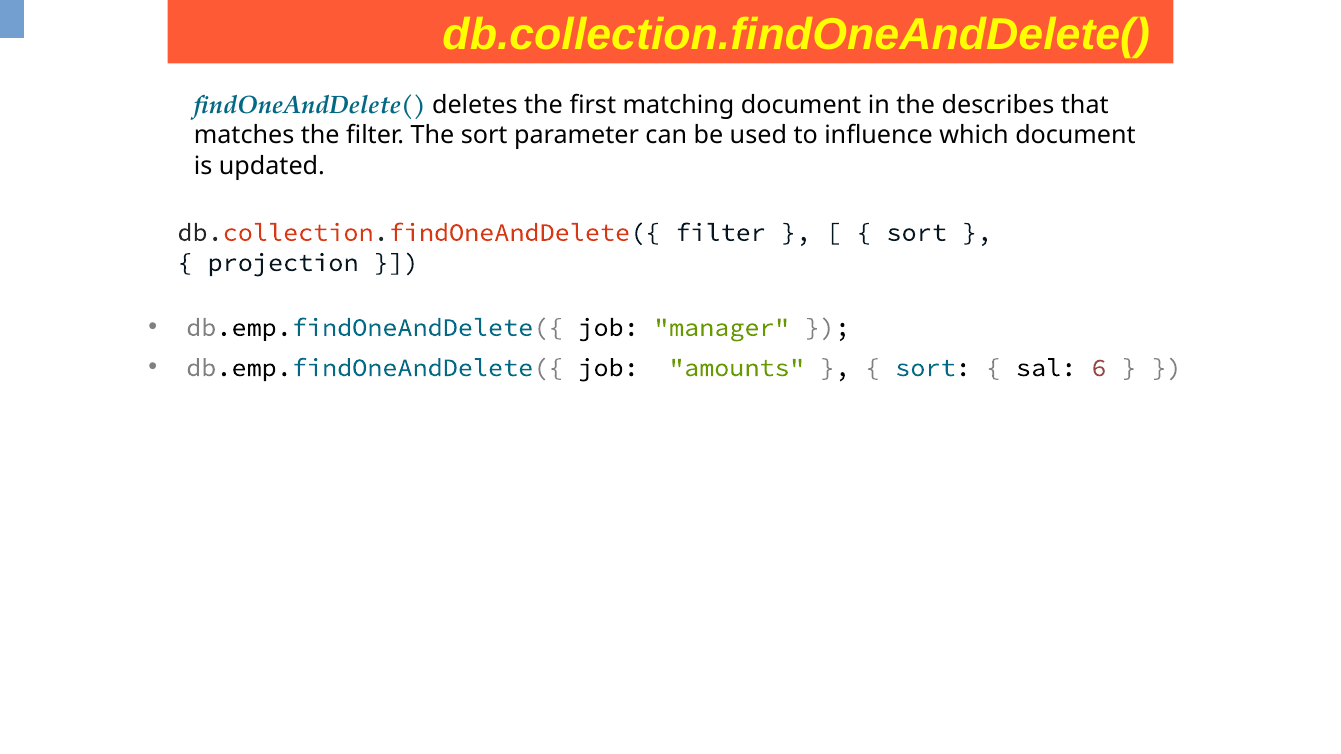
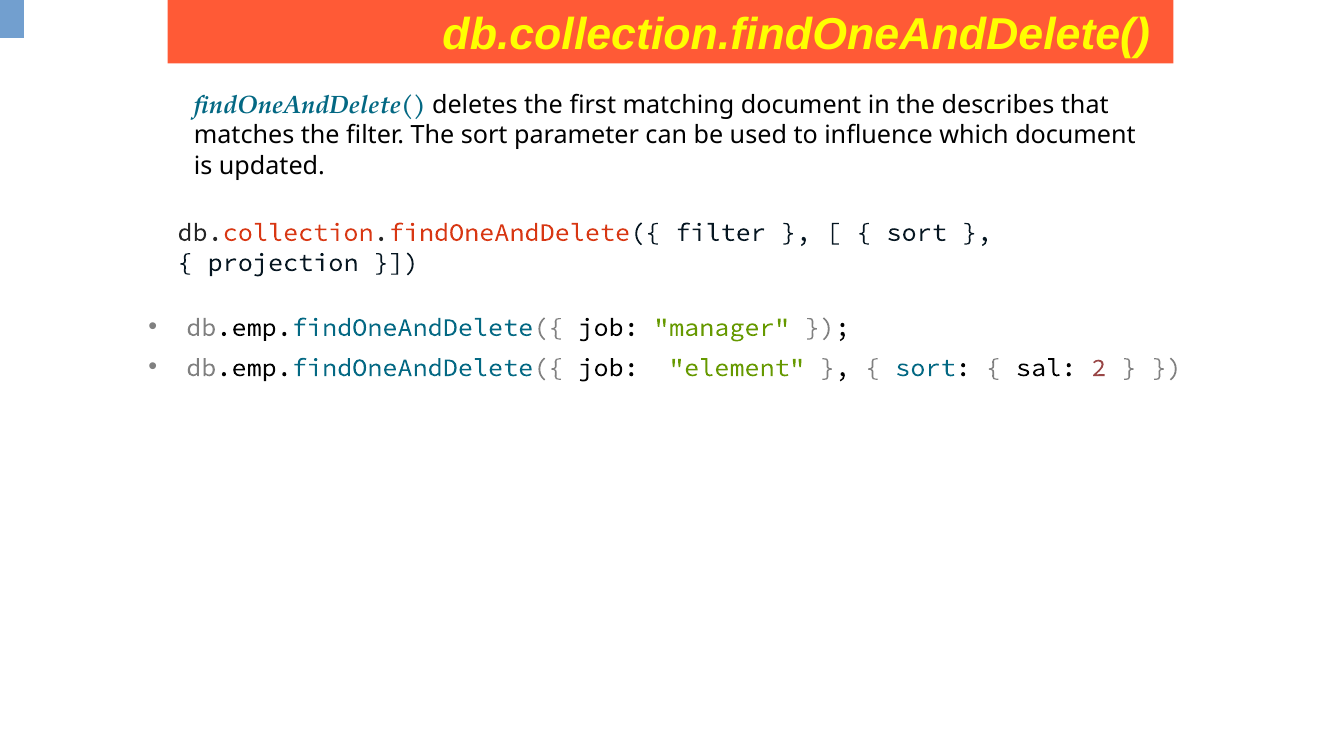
amounts: amounts -> element (737, 368)
6: 6 -> 2 (1099, 368)
